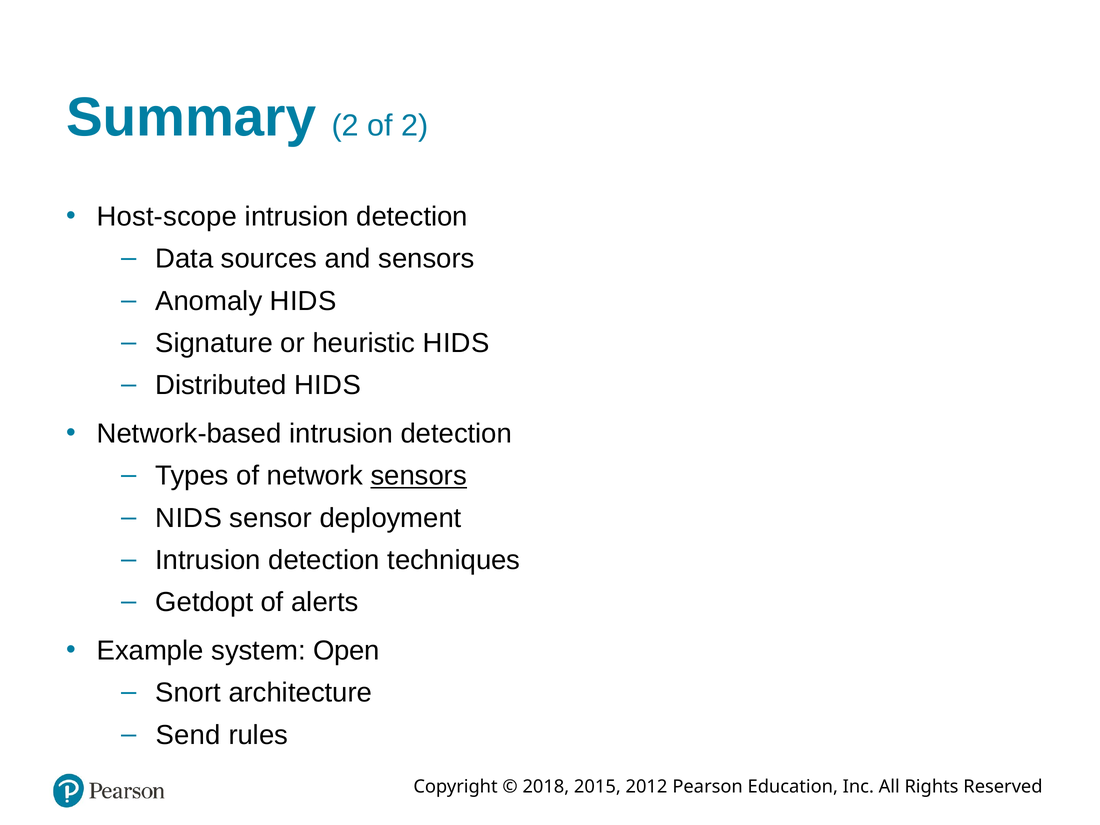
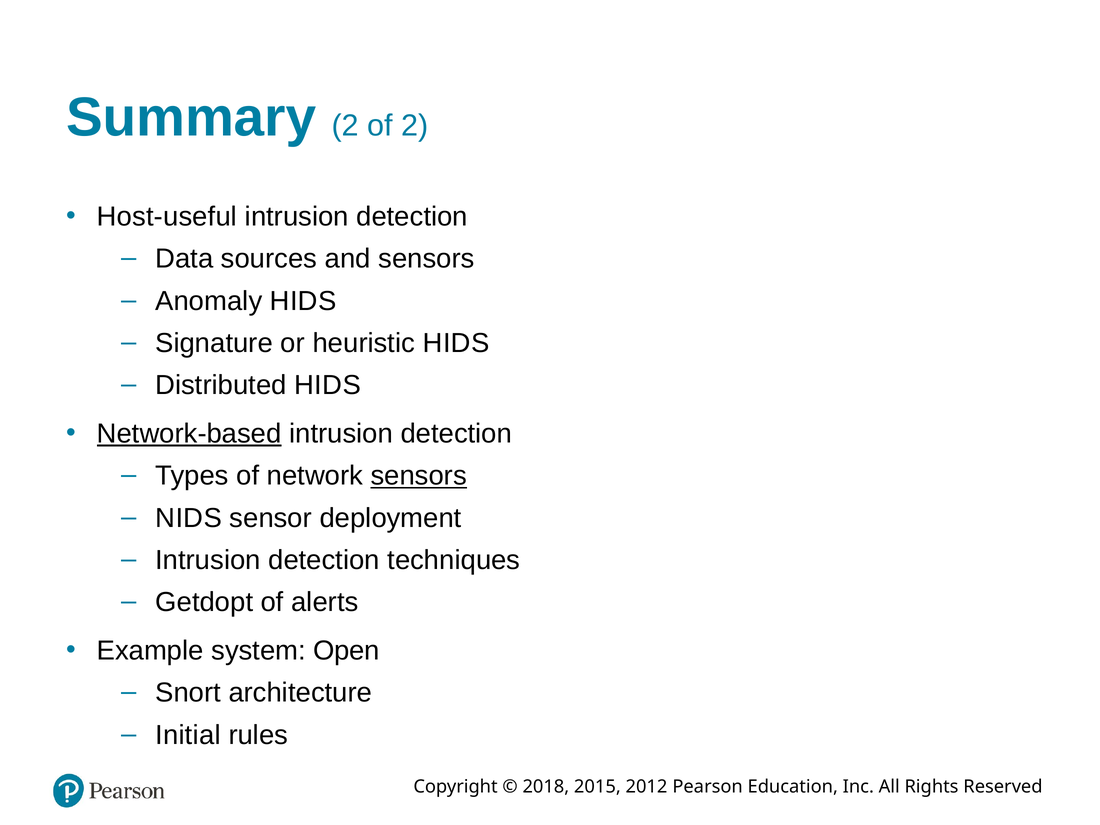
Host-scope: Host-scope -> Host-useful (167, 217)
Network-based underline: none -> present (189, 434)
Send: Send -> Initial (188, 735)
